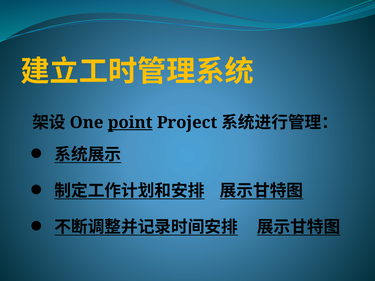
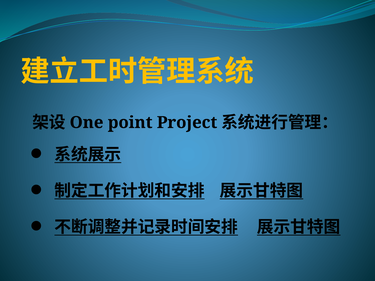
point underline: present -> none (130, 123)
